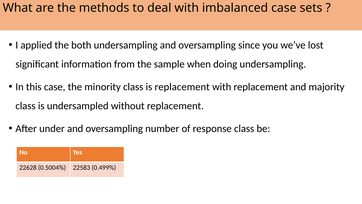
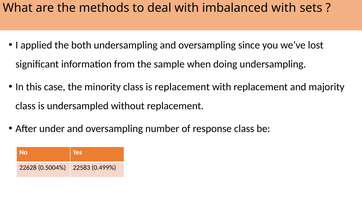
imbalanced case: case -> with (284, 8)
